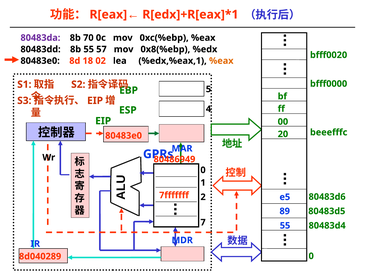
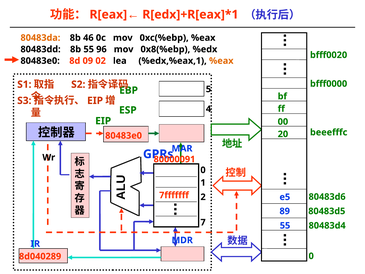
80483da colour: purple -> orange (40, 38)
70: 70 -> 46 (88, 38)
57: 57 -> 96 (101, 49)
18: 18 -> 09 (88, 61)
80486949: 80486949 -> 80000091 (174, 159)
